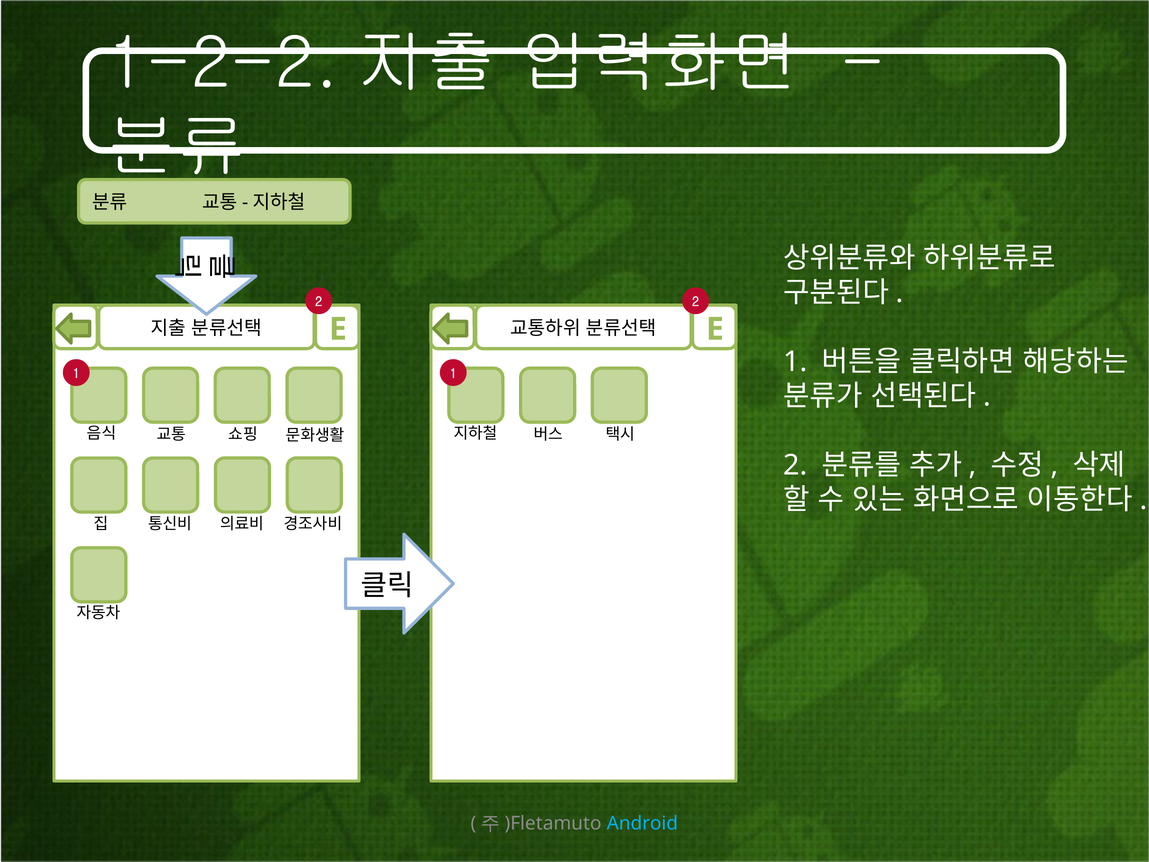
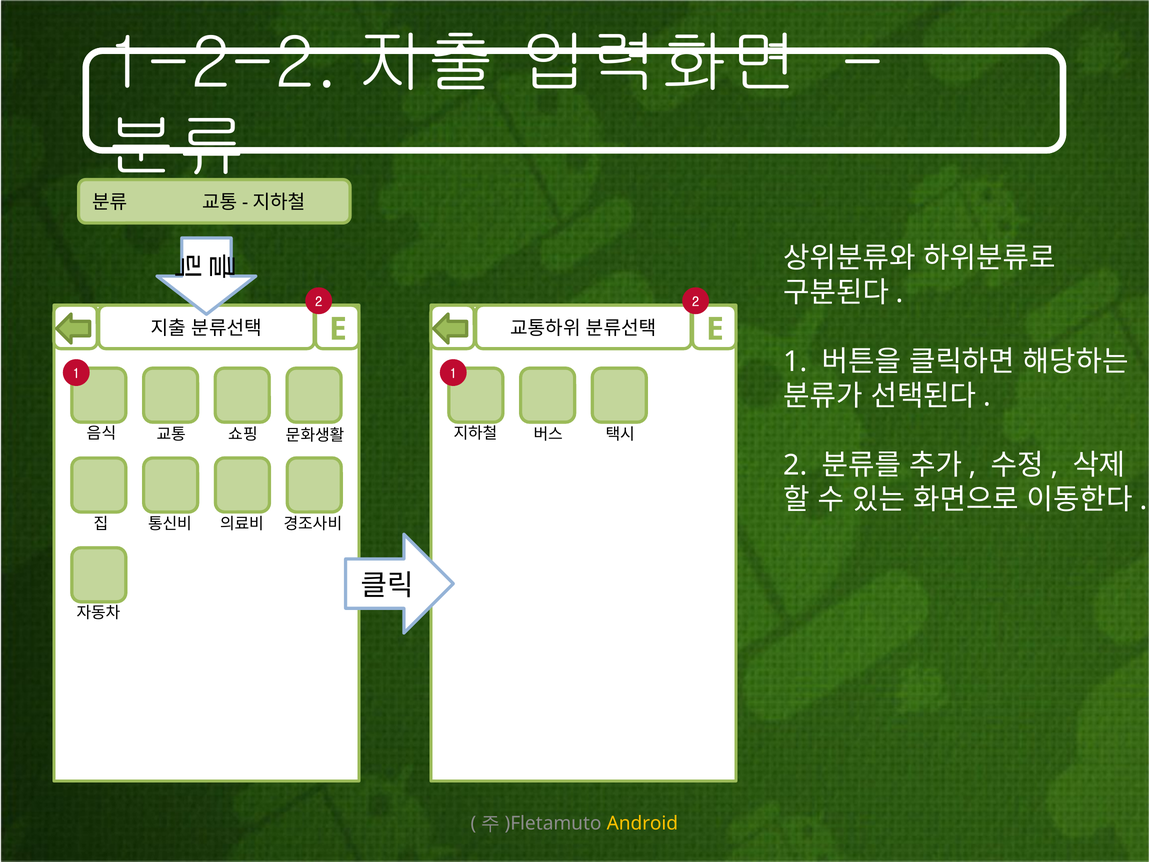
Android colour: light blue -> yellow (642, 823)
